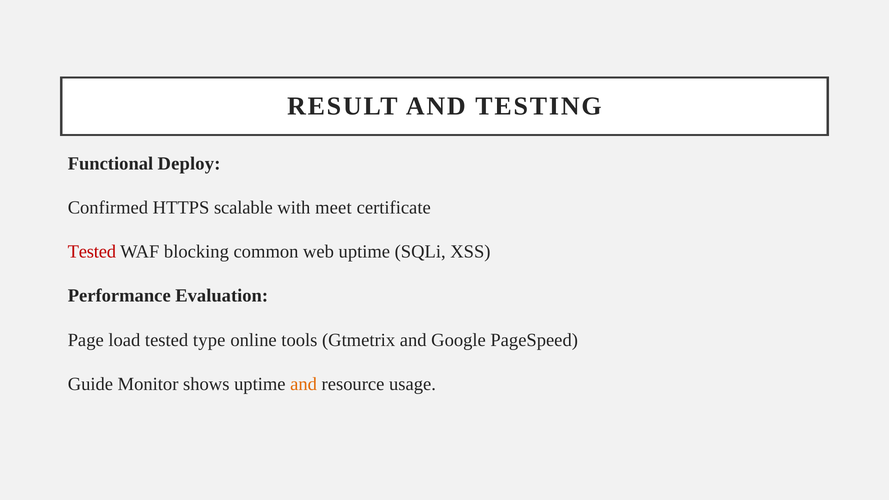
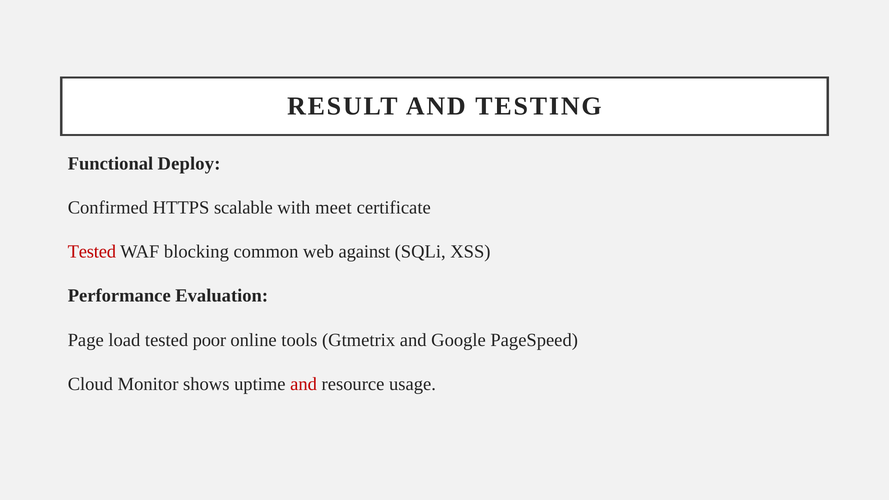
web uptime: uptime -> against (364, 252)
type: type -> poor (209, 340)
Guide: Guide -> Cloud (90, 384)
and colour: orange -> red (304, 384)
